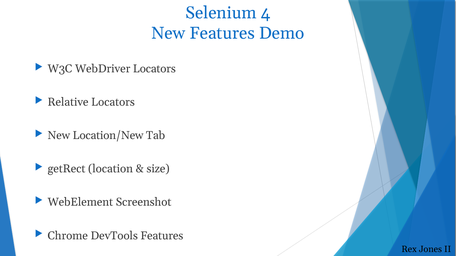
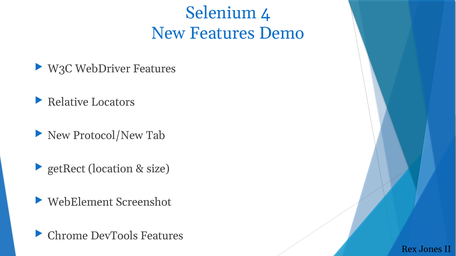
WebDriver Locators: Locators -> Features (154, 69)
Location/New: Location/New -> Protocol/New (108, 136)
